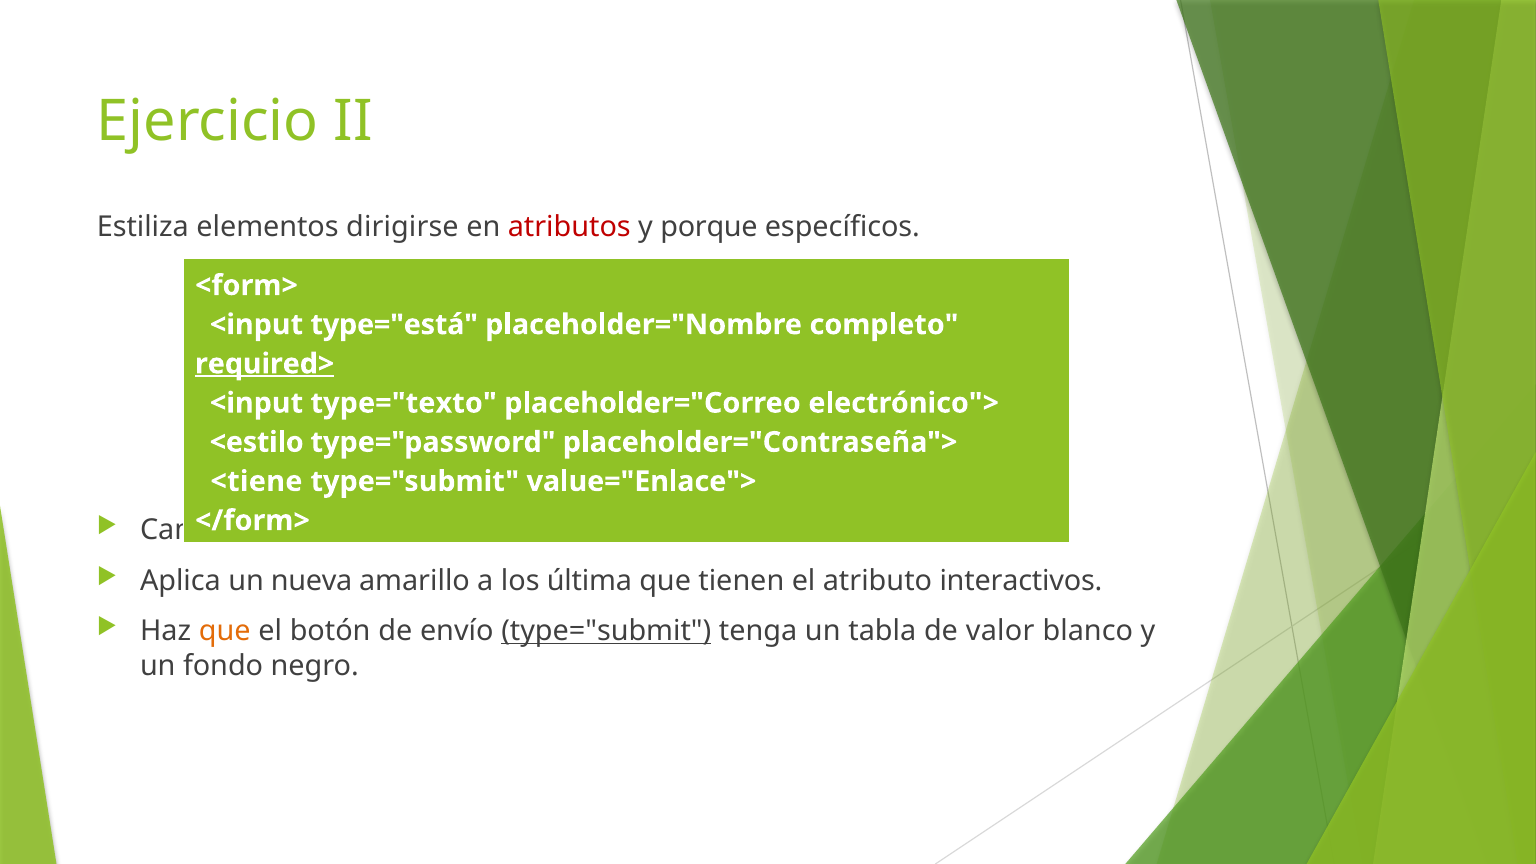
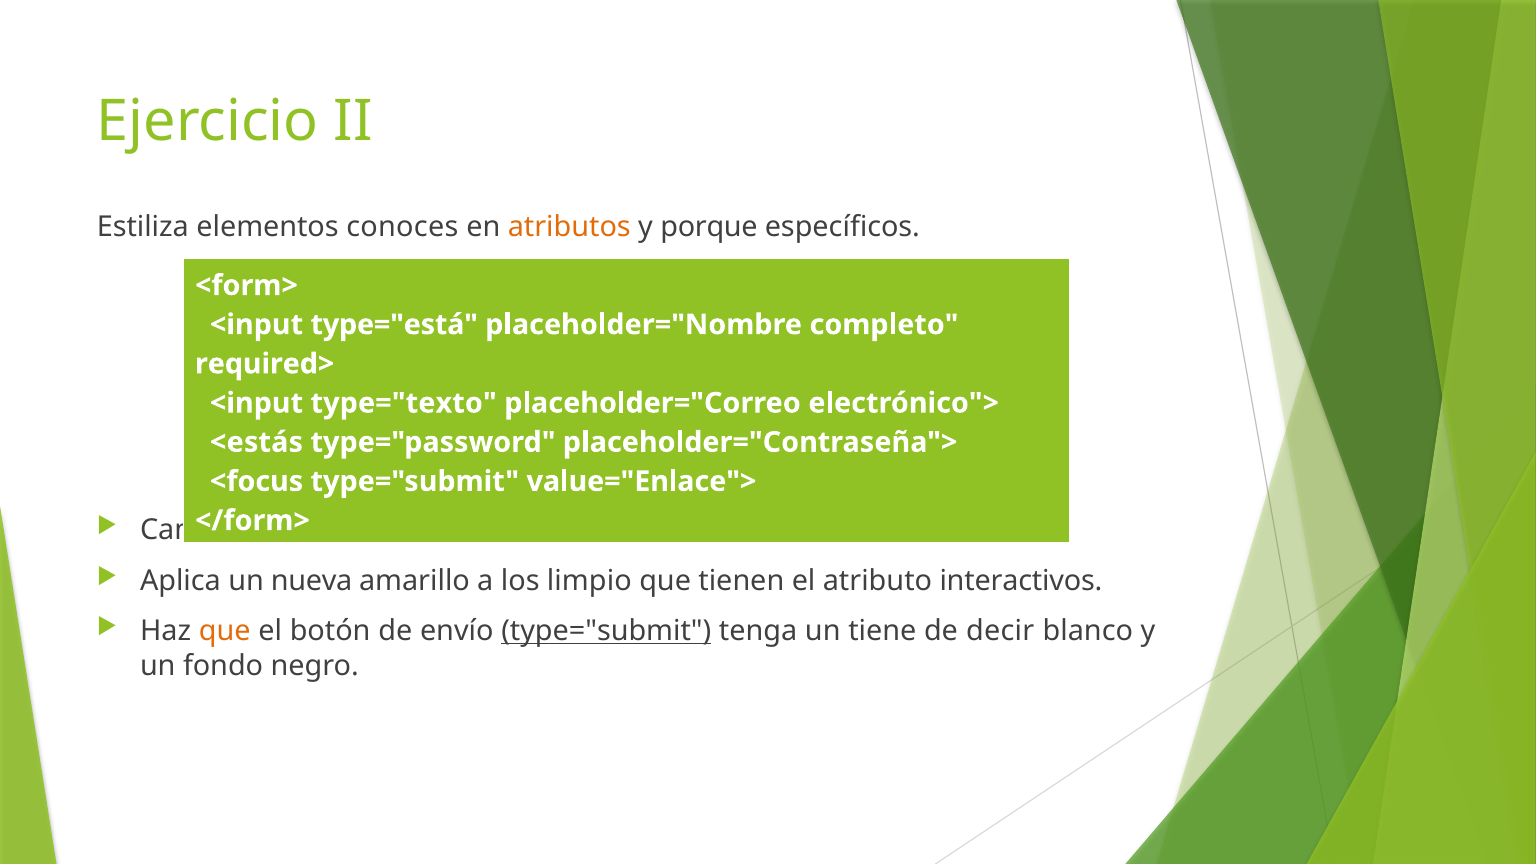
dirigirse: dirigirse -> conoces (402, 227)
atributos colour: red -> orange (569, 227)
required> underline: present -> none (265, 364)
<estilo: <estilo -> <estás (256, 442)
<tiene: <tiene -> <focus (257, 481)
última: última -> limpio (589, 581)
tabla: tabla -> tiene (882, 631)
valor: valor -> decir (1000, 631)
